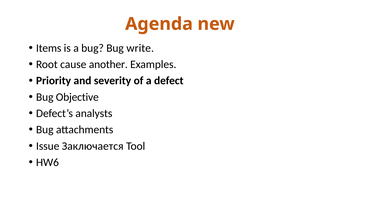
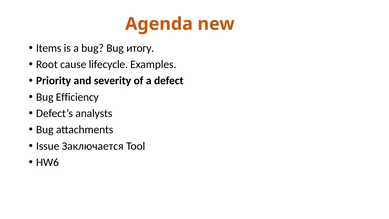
write: write -> итогу (140, 48)
another: another -> lifecycle (108, 64)
Objective: Objective -> Efficiency (77, 97)
